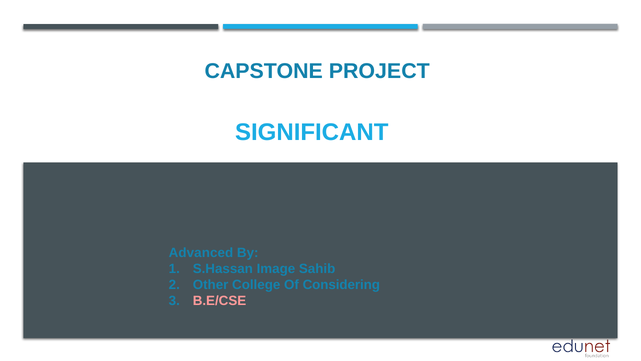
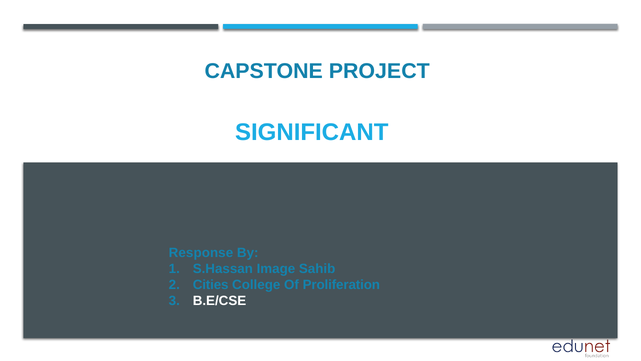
Advanced: Advanced -> Response (201, 252)
Other: Other -> Cities (211, 285)
Considering: Considering -> Proliferation (341, 285)
B.E/CSE colour: pink -> white (219, 301)
